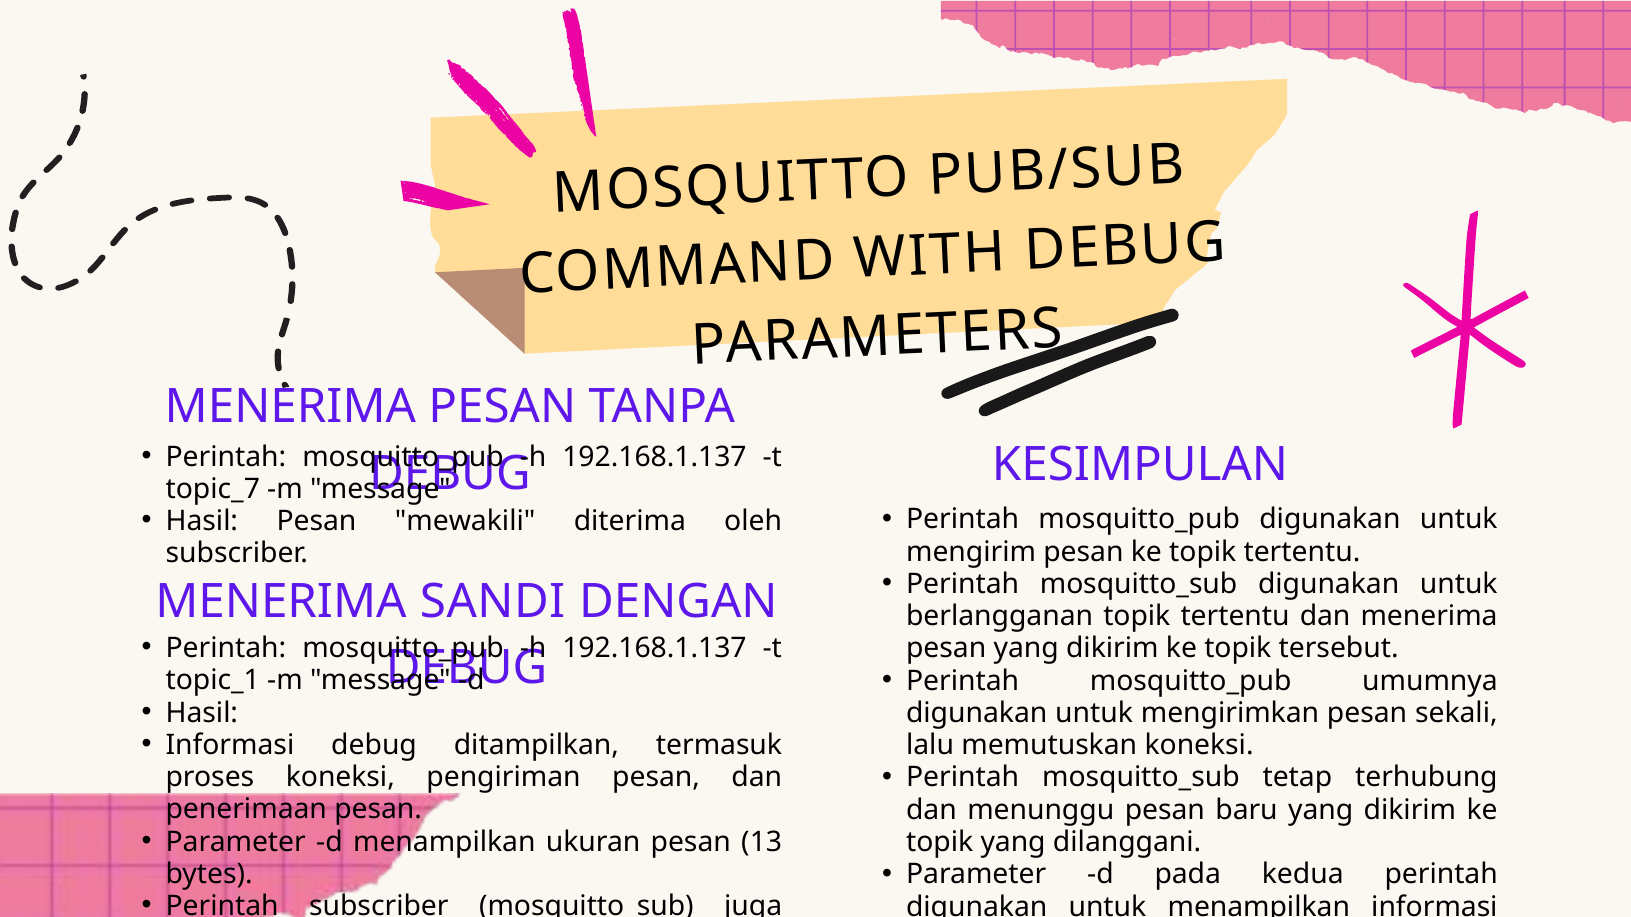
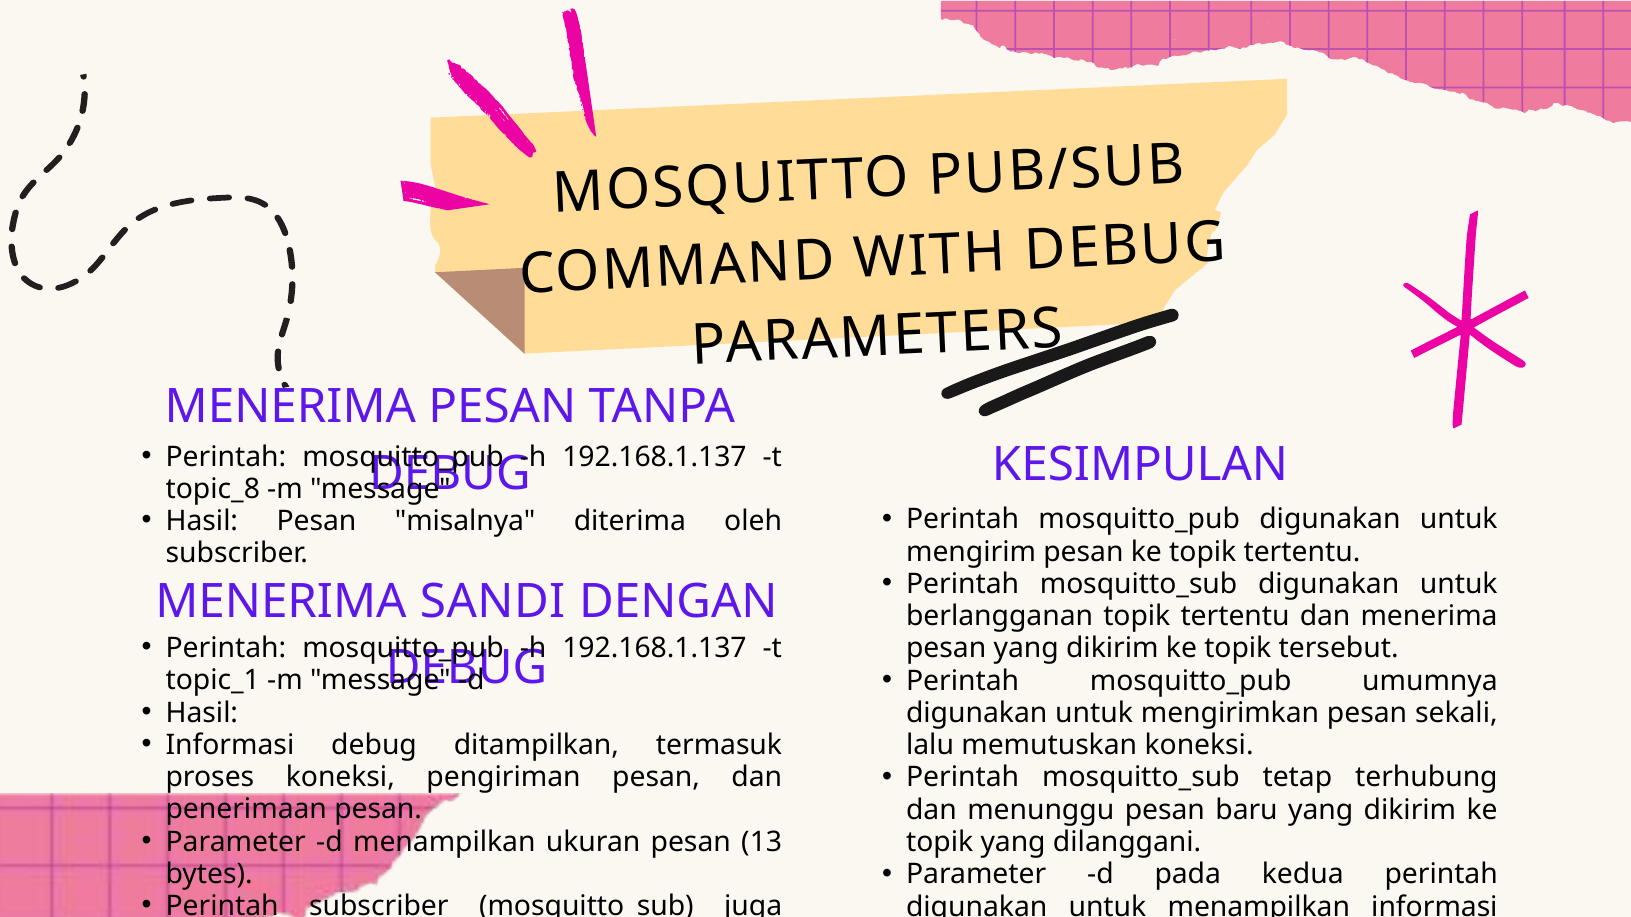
topic_7: topic_7 -> topic_8 (213, 489)
mewakili: mewakili -> misalnya (465, 521)
